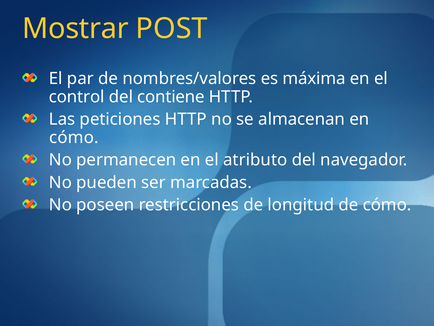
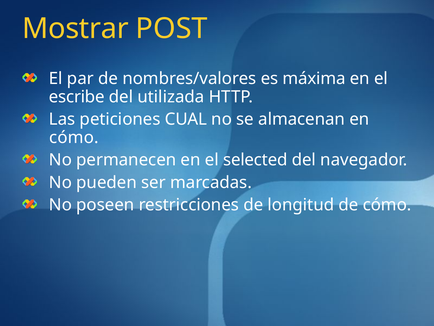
control: control -> escribe (77, 97)
contiene: contiene -> utilizada (171, 97)
peticiones HTTP: HTTP -> CUAL (186, 119)
atributo: atributo -> selected (255, 160)
